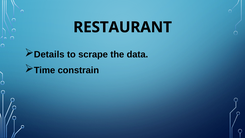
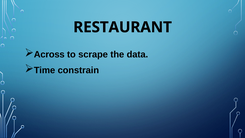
Details: Details -> Across (49, 54)
